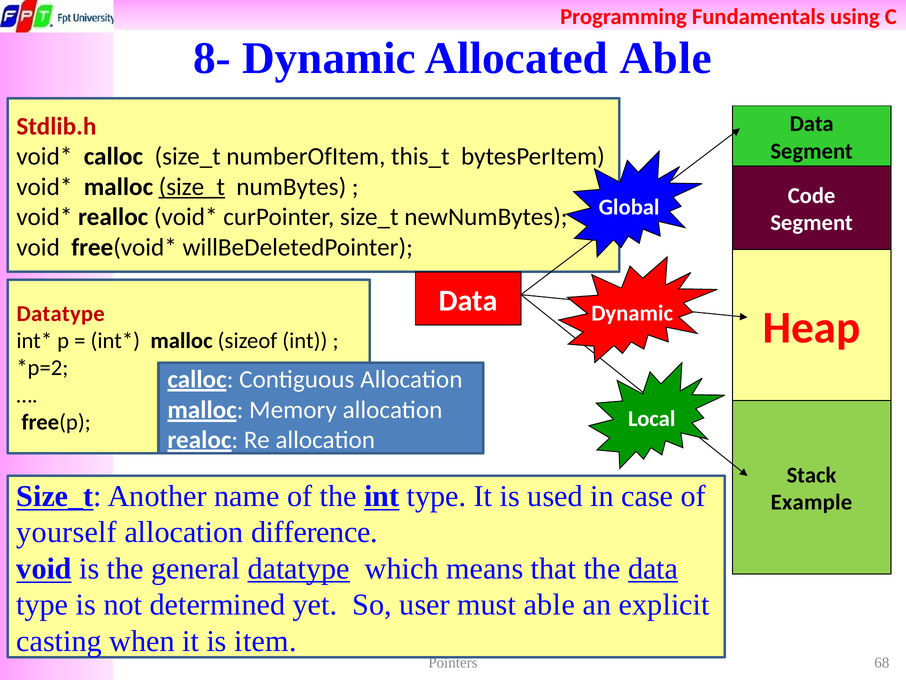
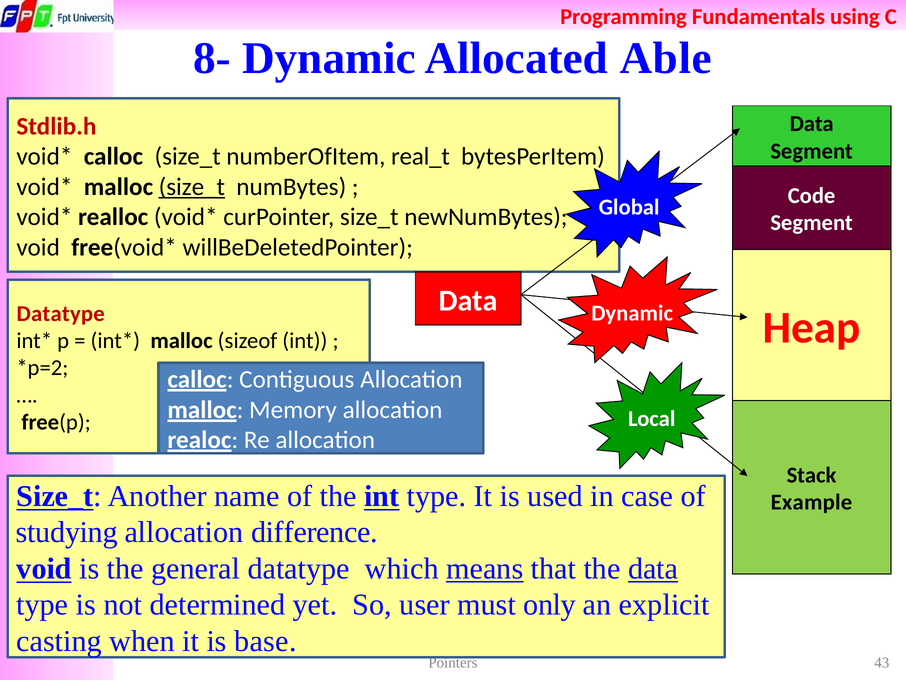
this_t: this_t -> real_t (420, 156)
yourself: yourself -> studying (67, 532)
datatype underline: present -> none (299, 568)
means underline: none -> present (485, 568)
must able: able -> only (550, 605)
item: item -> base (266, 641)
68: 68 -> 43 (882, 662)
